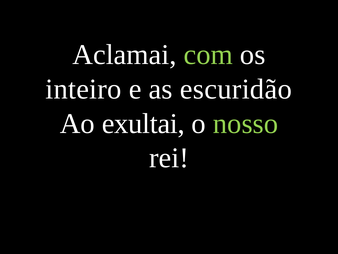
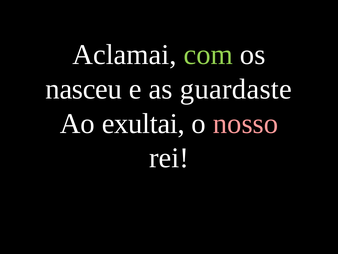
inteiro: inteiro -> nasceu (84, 89)
escuridão: escuridão -> guardaste (236, 89)
nosso colour: light green -> pink (245, 123)
